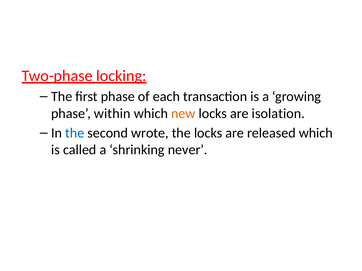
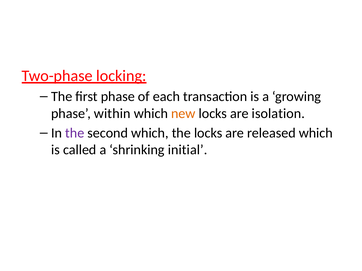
the colour: blue -> purple (75, 133)
second wrote: wrote -> which (150, 133)
never: never -> initial (188, 150)
